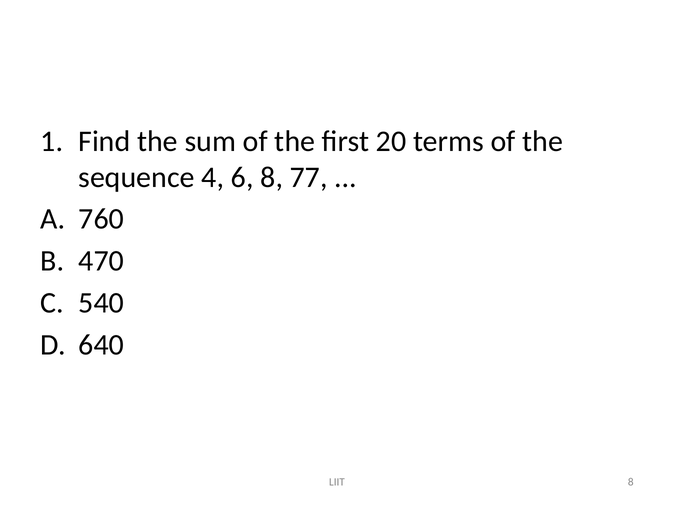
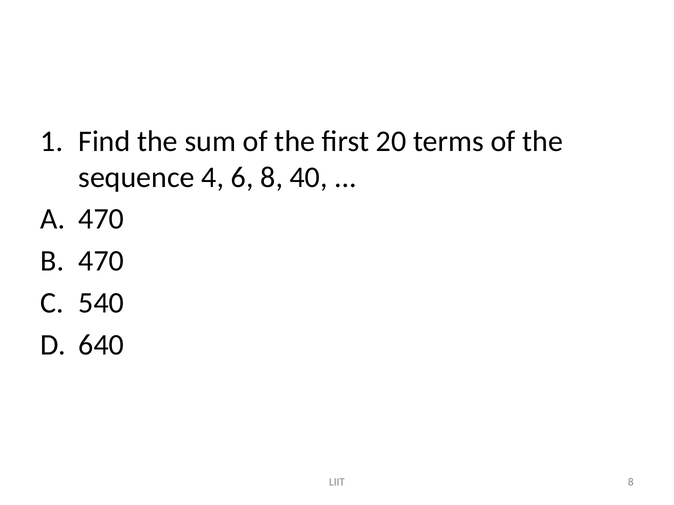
77: 77 -> 40 (309, 177)
760: 760 -> 470 (101, 219)
